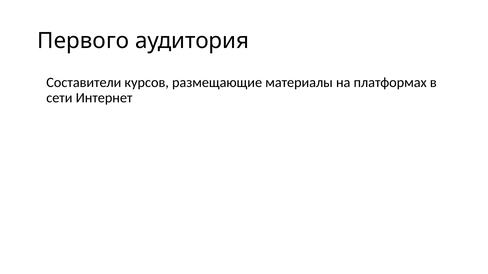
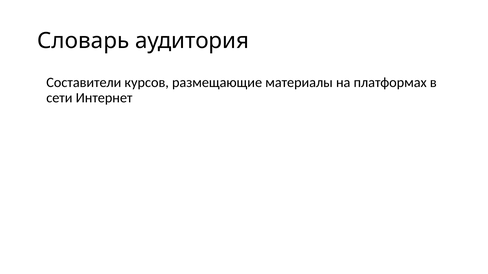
Первого: Первого -> Словарь (83, 41)
